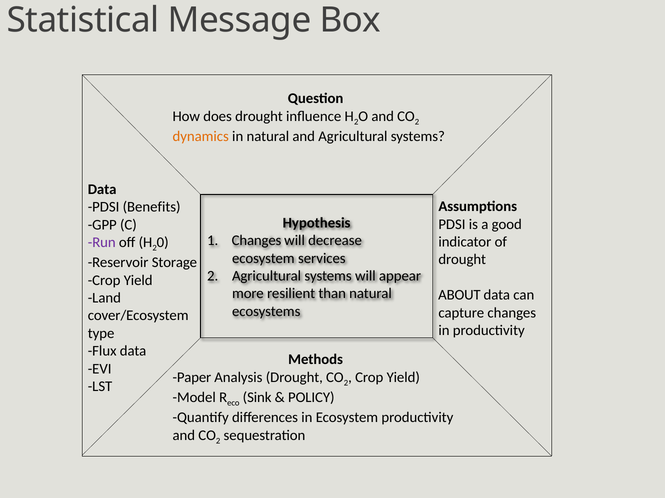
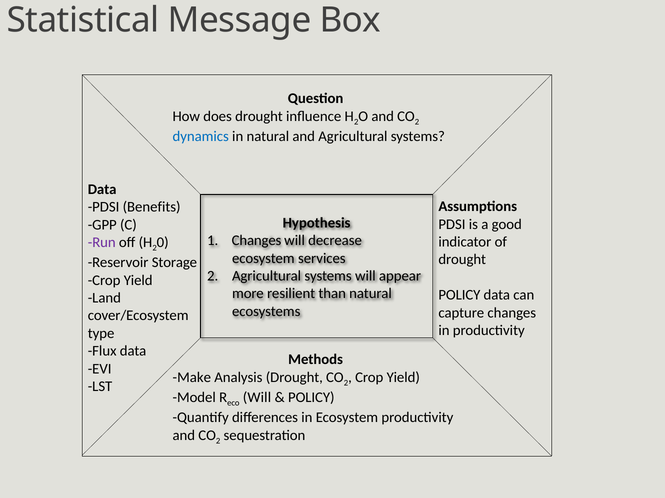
dynamics colour: orange -> blue (201, 137)
ABOUT: ABOUT -> POLICY (459, 295)
Paper: Paper -> Make (192, 378)
Sink: Sink -> Will (257, 398)
